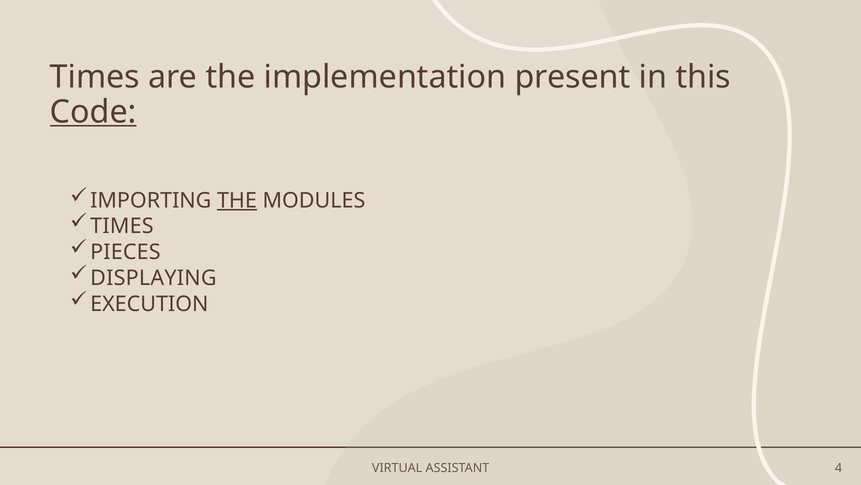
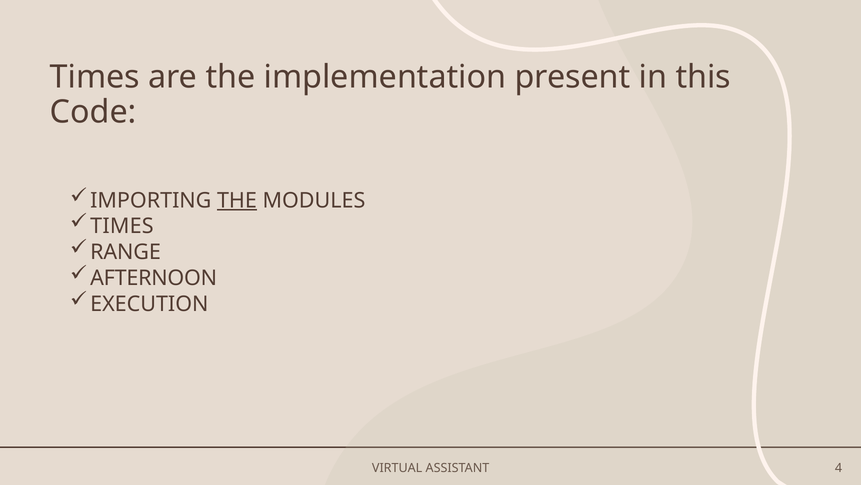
Code underline: present -> none (93, 112)
PIECES: PIECES -> RANGE (126, 252)
DISPLAYING: DISPLAYING -> AFTERNOON (154, 278)
